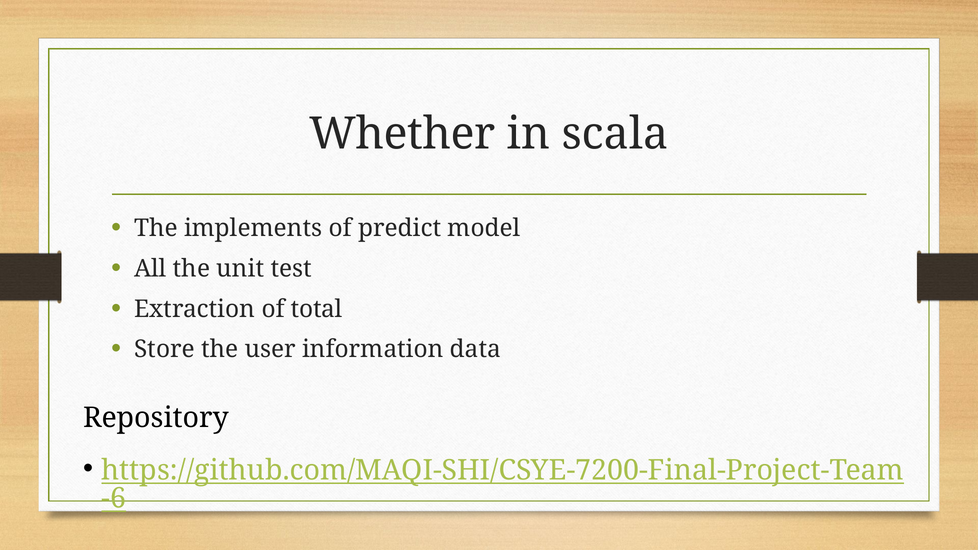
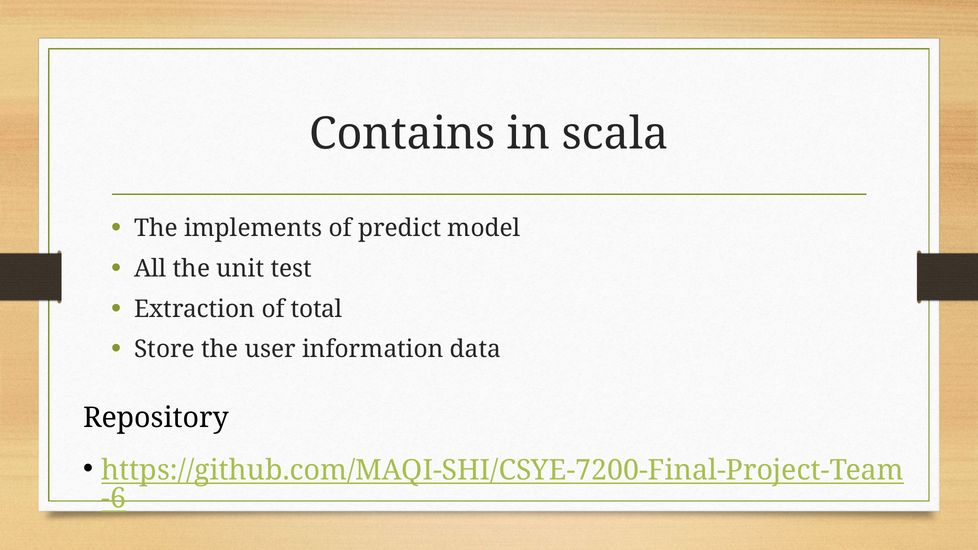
Whether: Whether -> Contains (402, 134)
